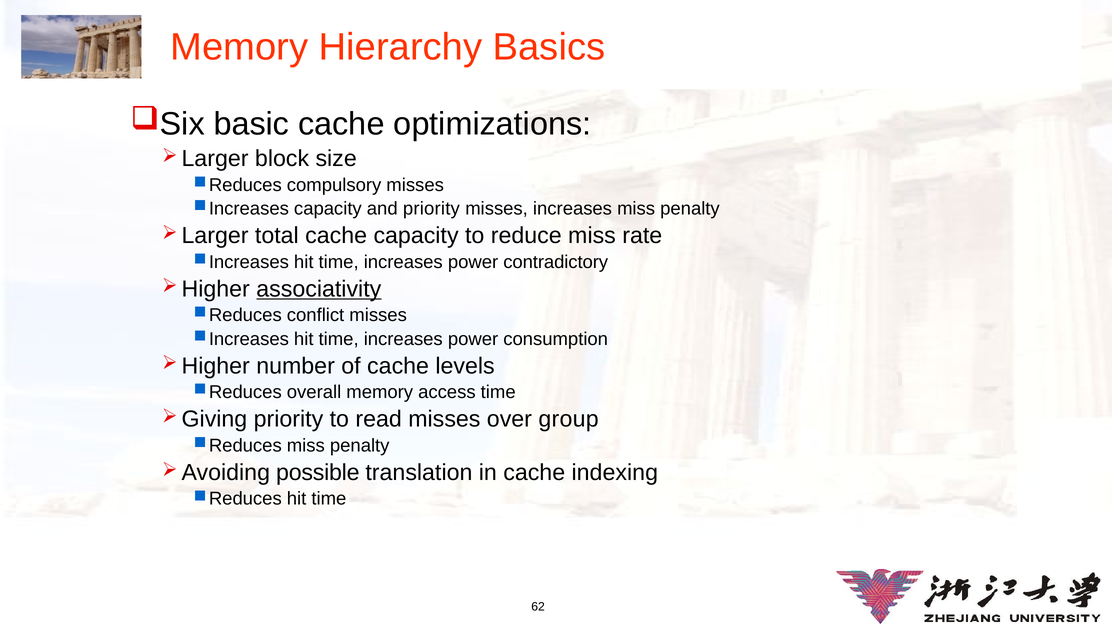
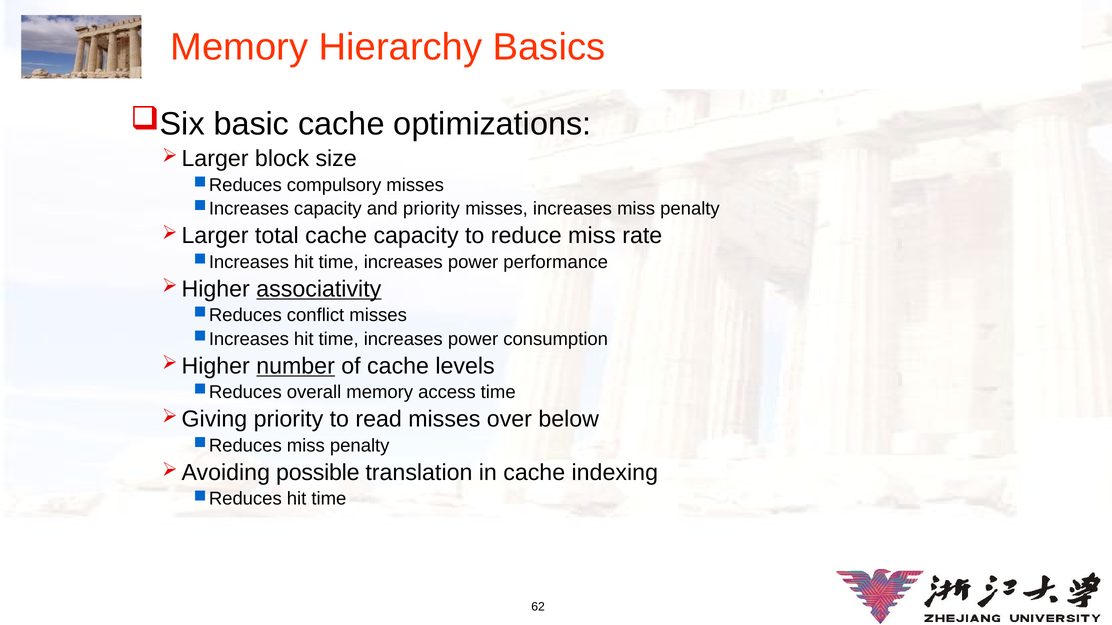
contradictory: contradictory -> performance (556, 262)
number underline: none -> present (296, 366)
group: group -> below (569, 420)
